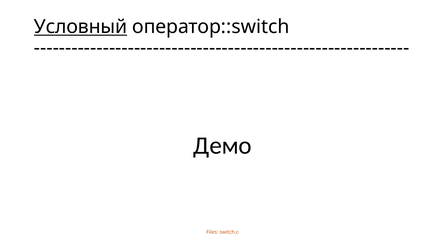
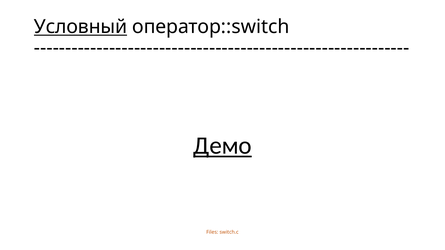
Демо underline: none -> present (223, 146)
